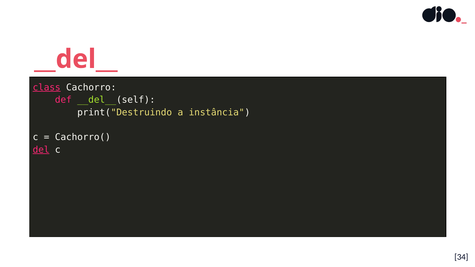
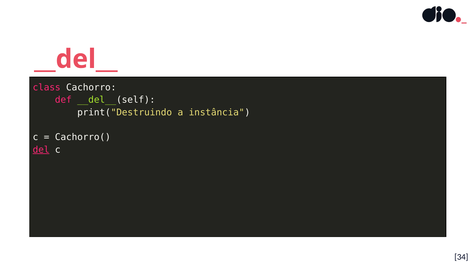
class underline: present -> none (47, 87)
